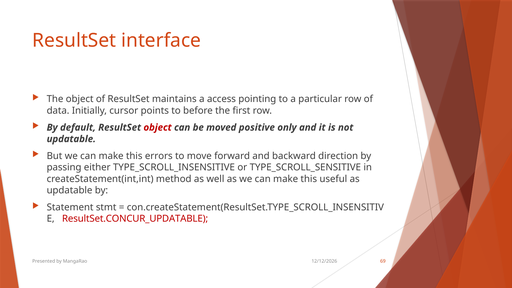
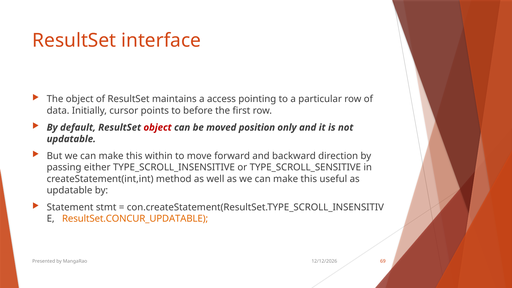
positive: positive -> position (257, 127)
errors: errors -> within (159, 156)
ResultSet.CONCUR_UPDATABLE colour: red -> orange (135, 219)
